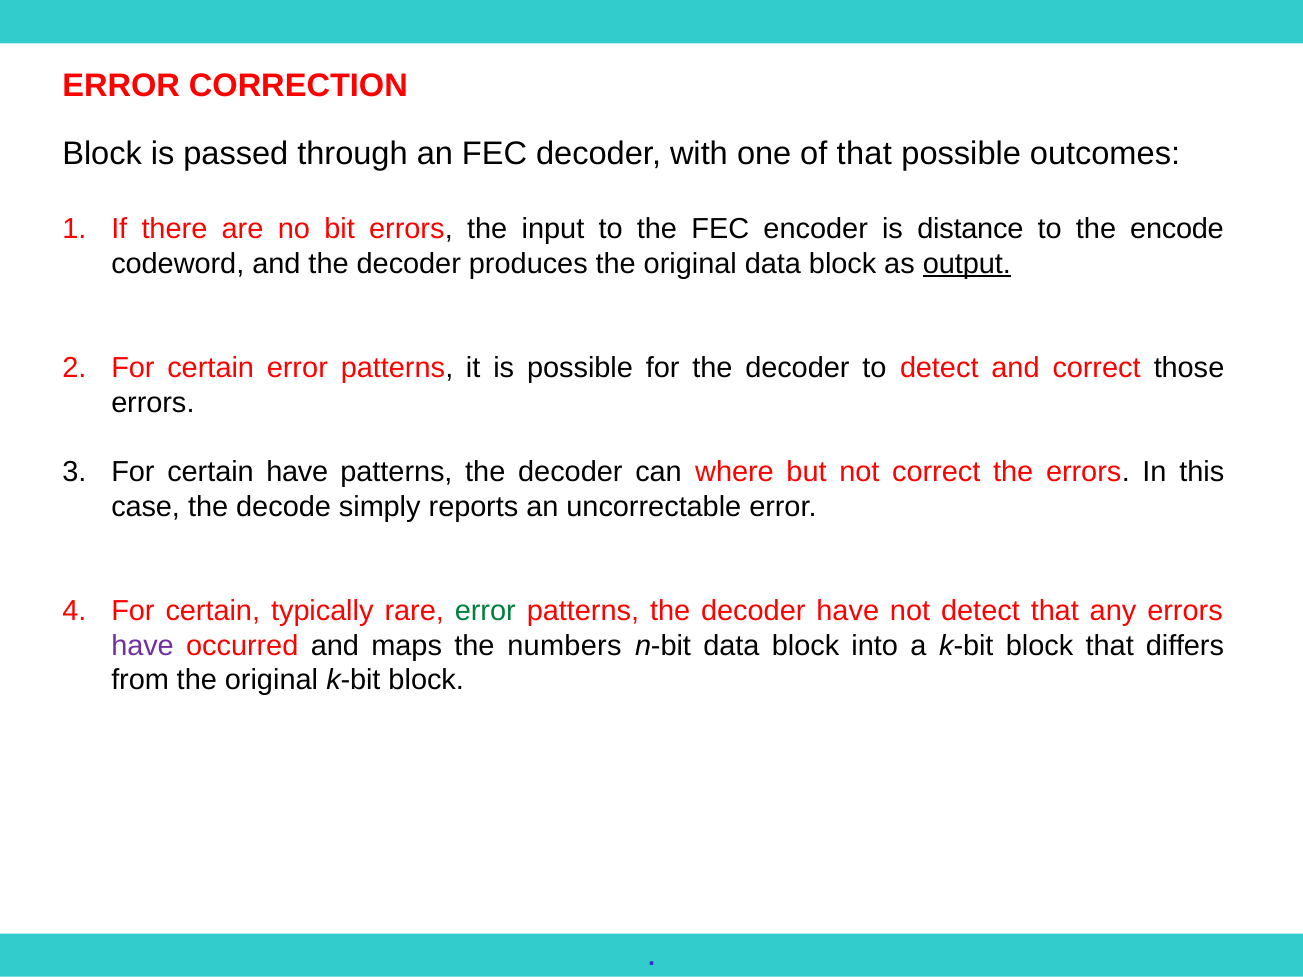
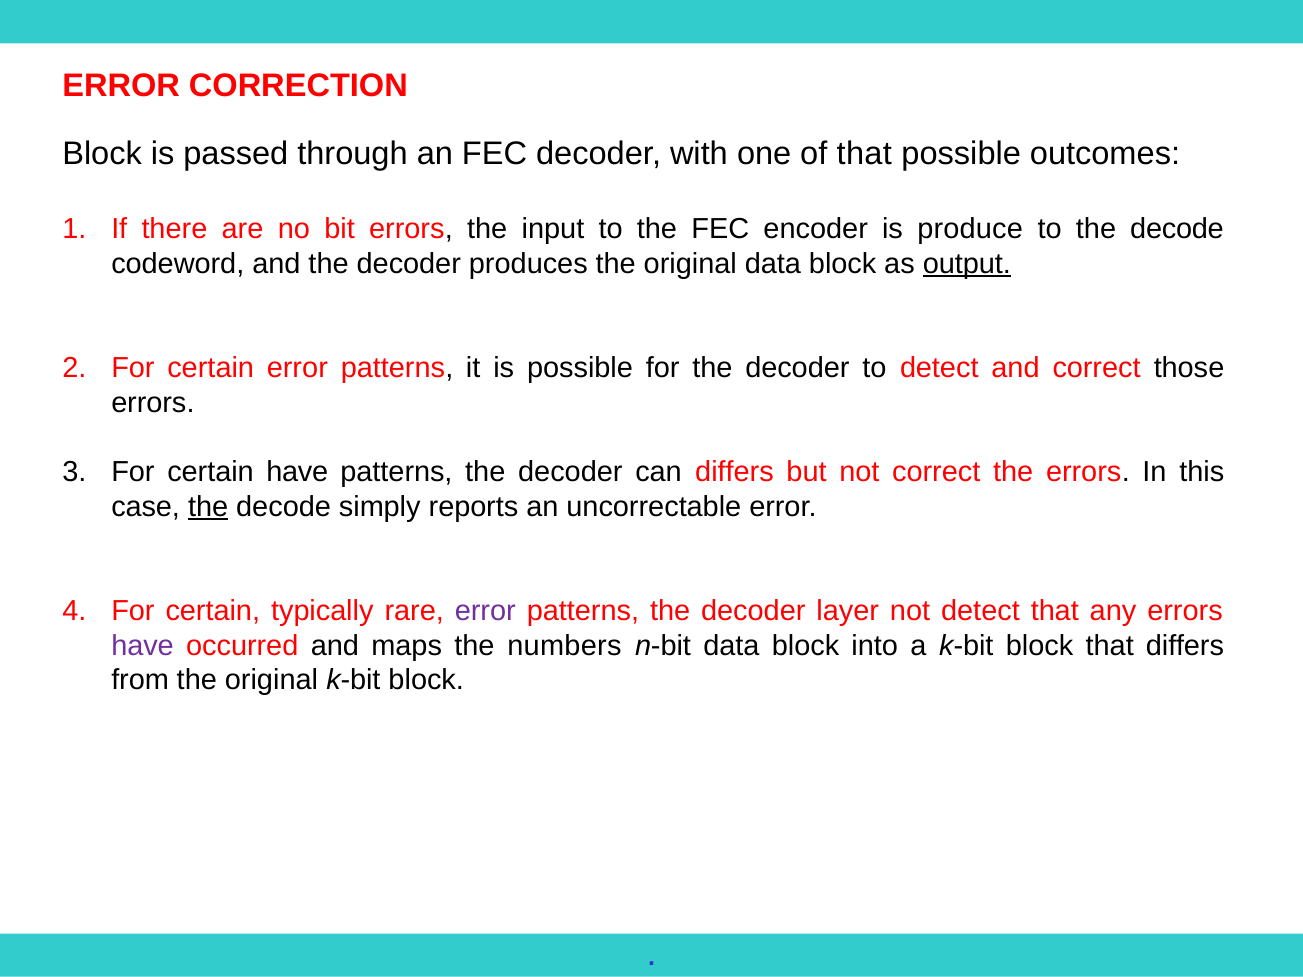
distance: distance -> produce (970, 229)
to the encode: encode -> decode (1177, 229)
can where: where -> differs (734, 472)
the underline: none -> present (208, 507)
error colour: green -> purple (485, 611)
decoder have: have -> layer (848, 611)
